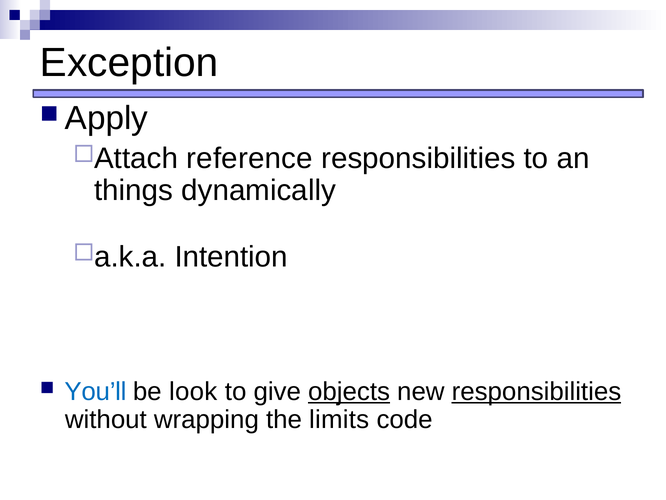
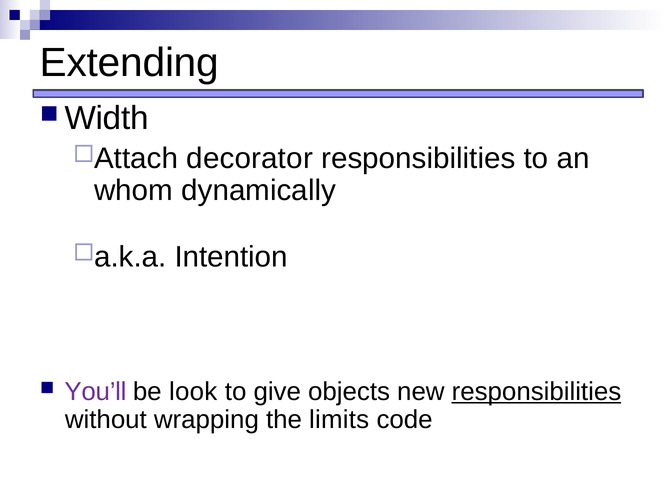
Exception: Exception -> Extending (129, 63)
Apply: Apply -> Width (107, 118)
reference: reference -> decorator (250, 158)
things: things -> whom (134, 190)
You’ll colour: blue -> purple (95, 391)
objects underline: present -> none (349, 391)
